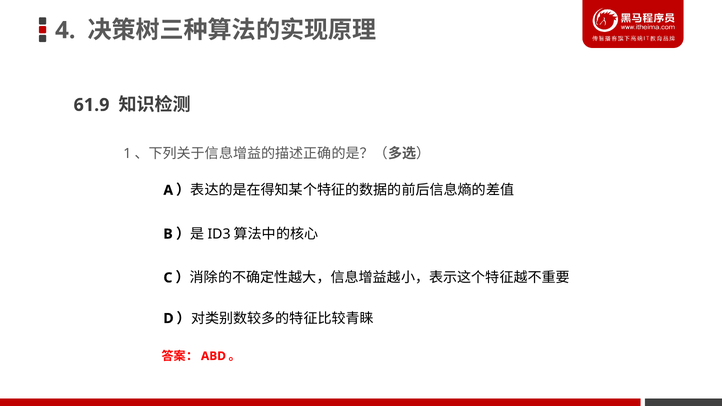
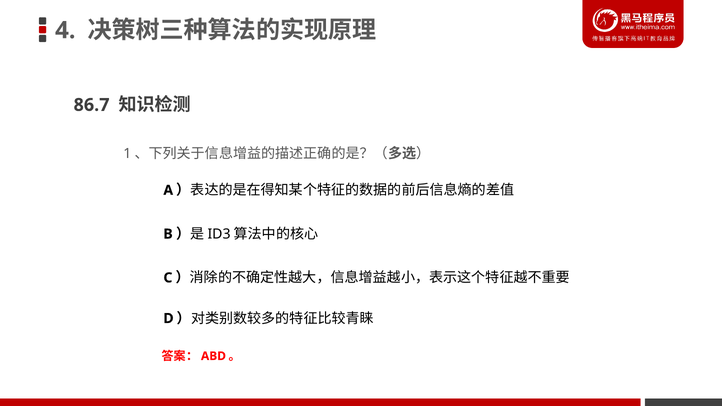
61.9: 61.9 -> 86.7 (92, 105)
